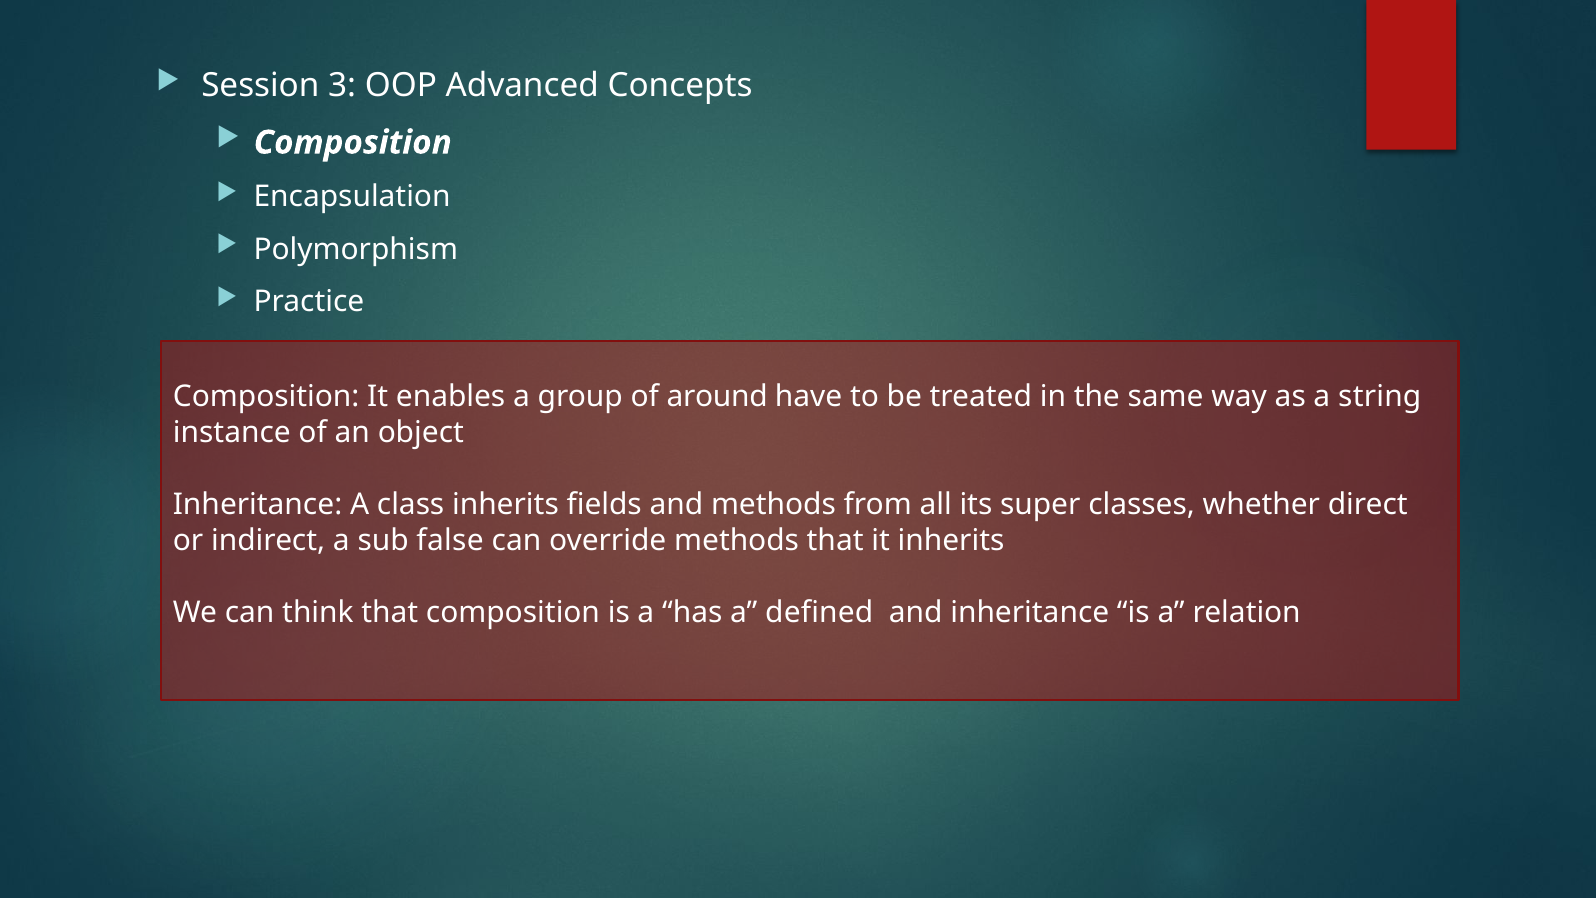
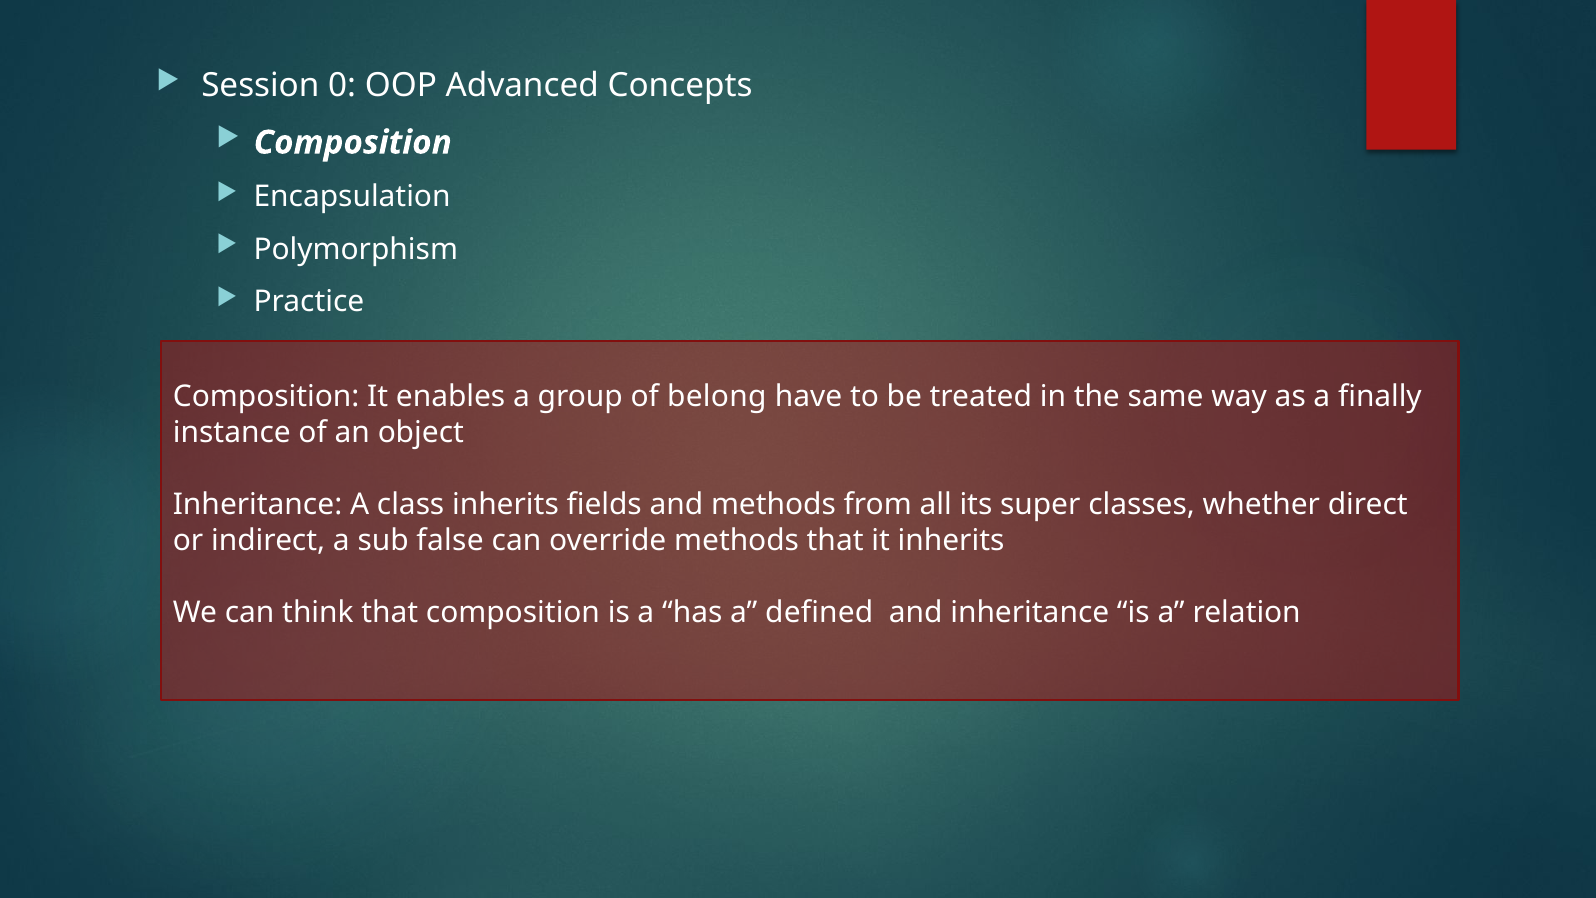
3: 3 -> 0 (342, 86)
around: around -> belong (717, 397)
string: string -> finally (1380, 397)
